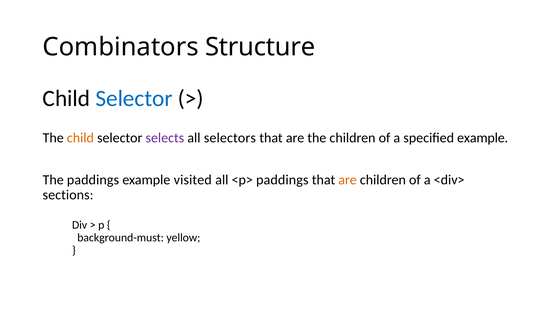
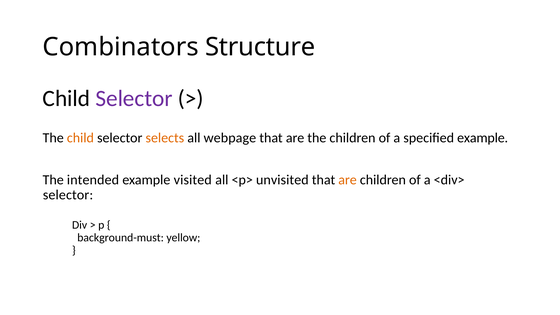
Selector colour: blue -> purple (134, 98)
selects colour: purple -> orange (165, 138)
selectors: selectors -> webpage (230, 138)
The paddings: paddings -> intended (93, 180)
<p> paddings: paddings -> unvisited (282, 180)
sections: sections -> selector (68, 195)
